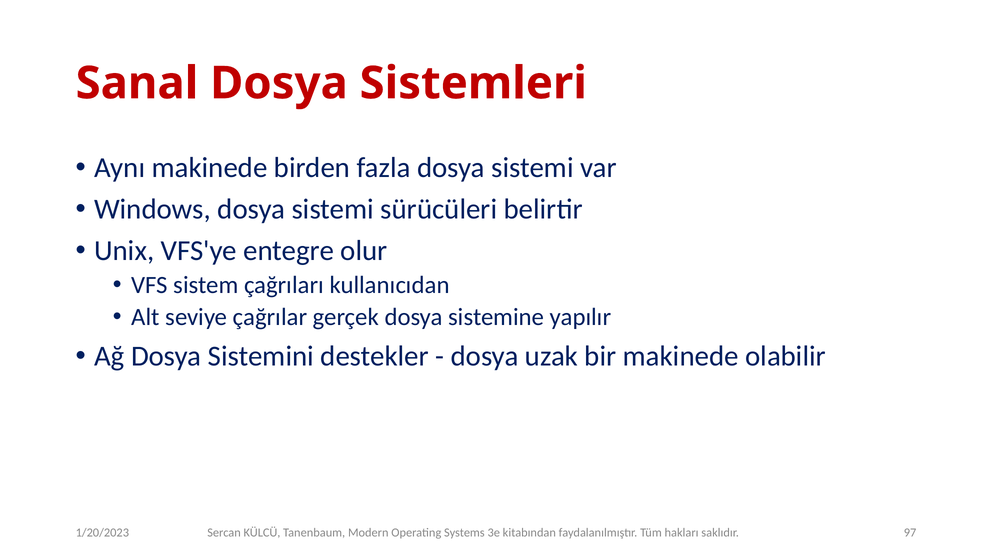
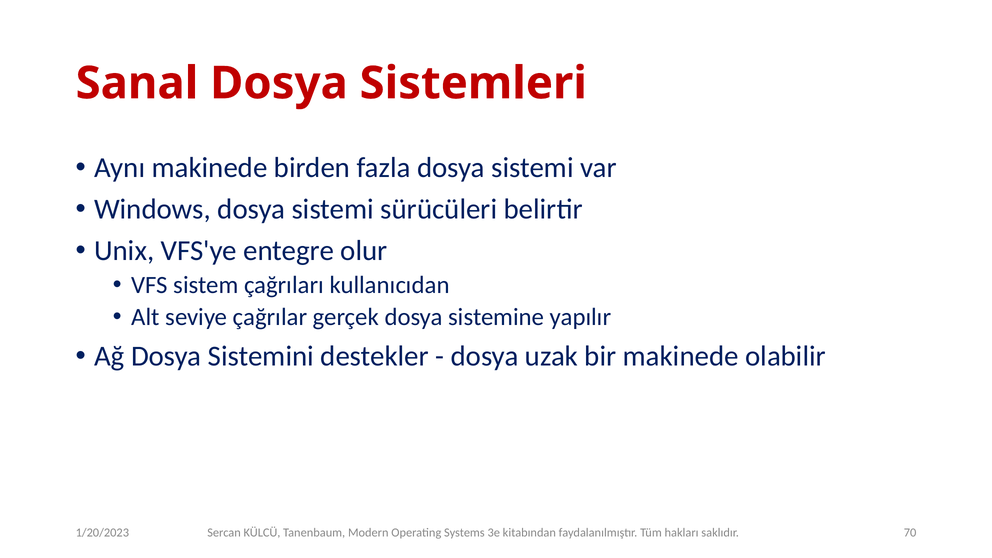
97: 97 -> 70 (910, 533)
